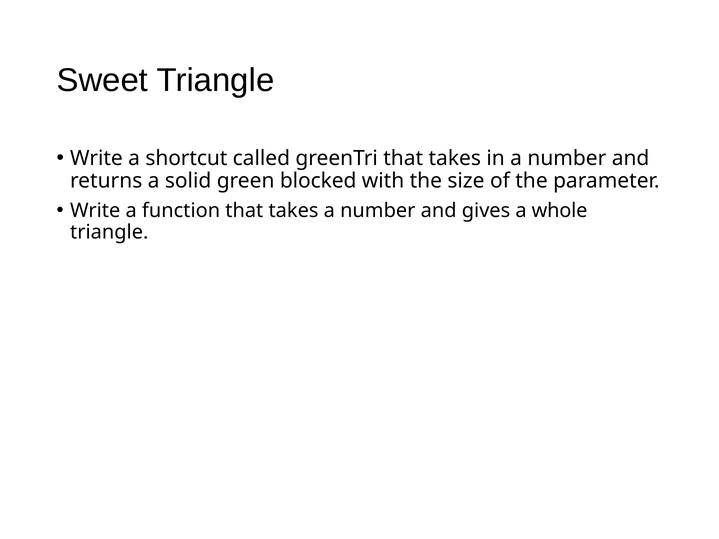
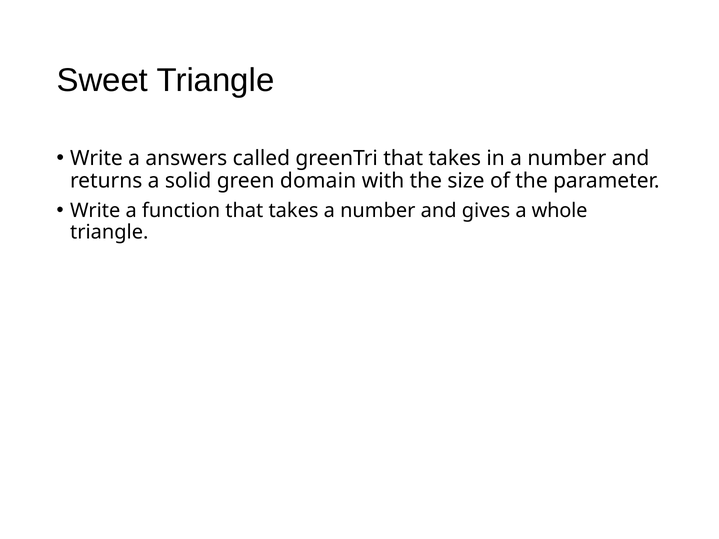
shortcut: shortcut -> answers (186, 158)
blocked: blocked -> domain (318, 181)
